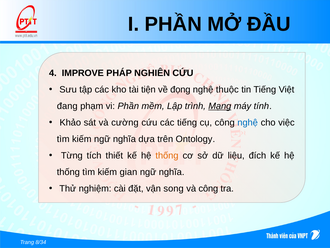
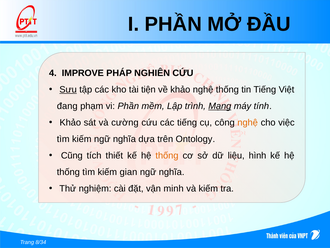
Sưu underline: none -> present (68, 89)
về đọng: đọng -> khảo (180, 89)
nghệ thuộc: thuộc -> thống (227, 89)
nghệ colour: blue -> orange (248, 122)
Từng: Từng -> Cũng (72, 155)
đích: đích -> hình (257, 155)
song: song -> minh (174, 188)
và công: công -> kiếm (208, 188)
